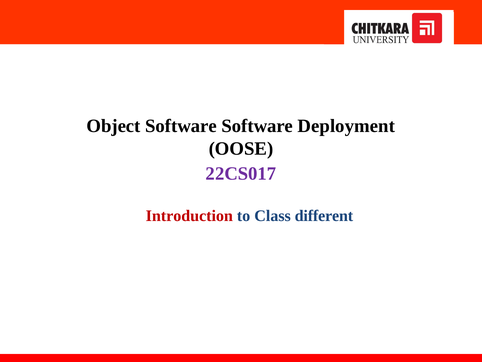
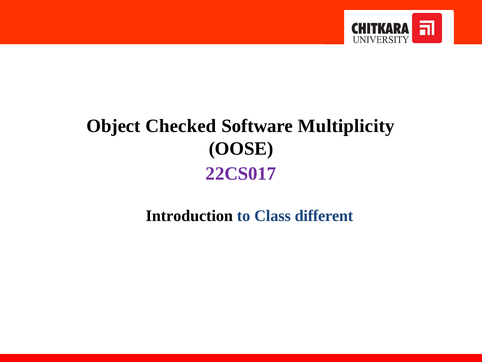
Object Software: Software -> Checked (181, 126)
Deployment: Deployment -> Multiplicity (346, 126)
Introduction colour: red -> black (189, 215)
